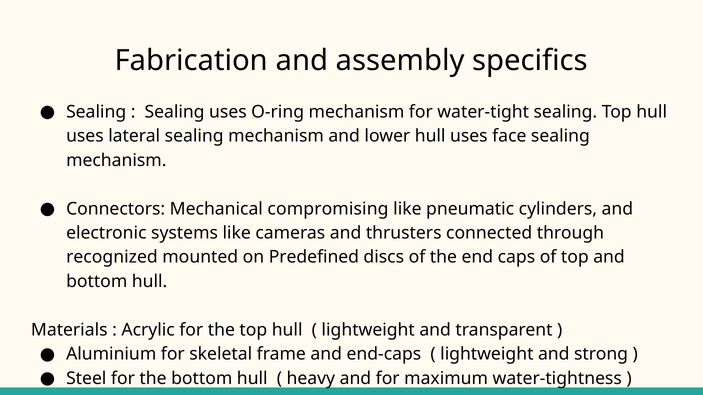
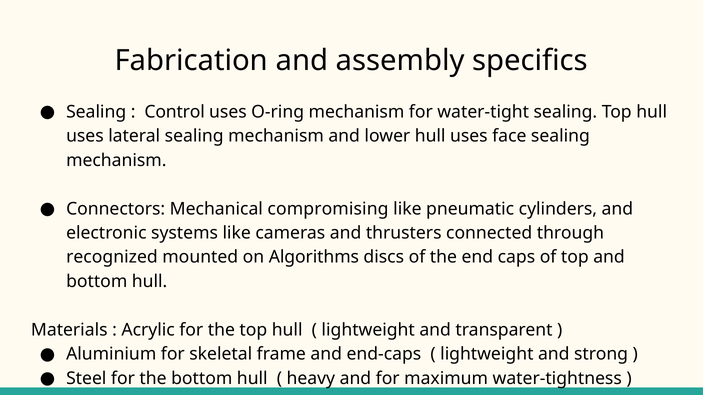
Sealing: Sealing -> Control (175, 112)
Predefined: Predefined -> Algorithms (314, 257)
